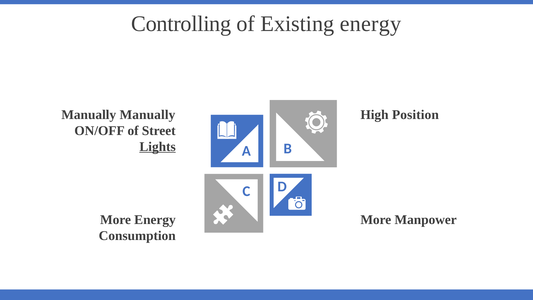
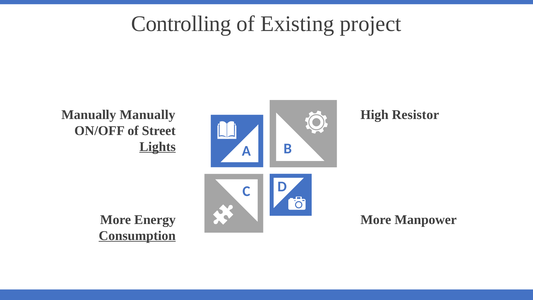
Existing energy: energy -> project (371, 24)
Position: Position -> Resistor (415, 115)
Consumption underline: none -> present (137, 235)
